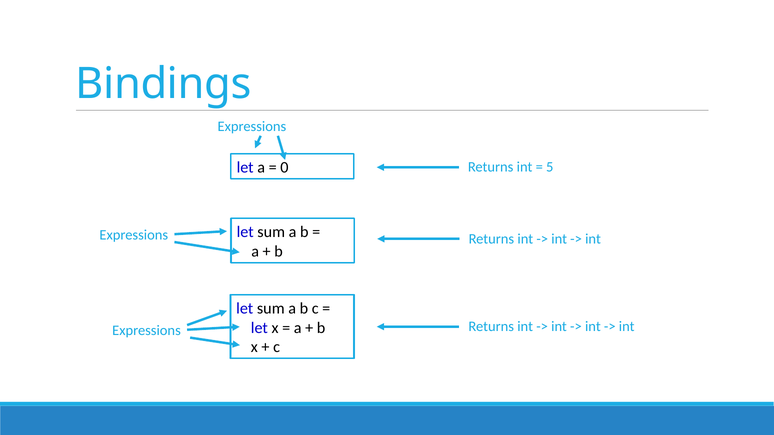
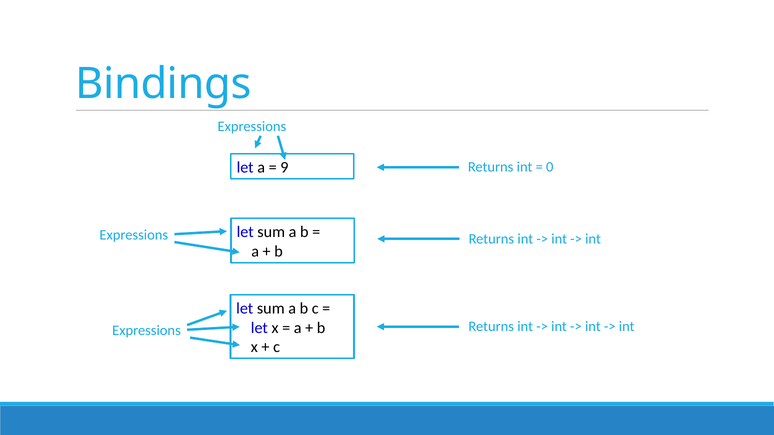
0: 0 -> 9 (284, 167)
5: 5 -> 0 (550, 167)
